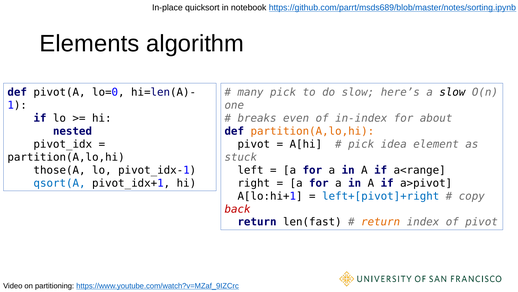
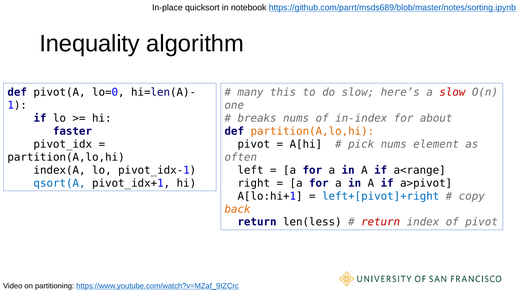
Elements: Elements -> Inequality (90, 44)
many pick: pick -> this (283, 92)
slow colour: black -> red (452, 92)
breaks even: even -> nums (296, 118)
nested: nested -> faster (72, 131)
pick idea: idea -> nums (394, 144)
stuck: stuck -> often (241, 157)
those(A: those(A -> index(A (60, 170)
back colour: red -> orange (238, 209)
len(fast: len(fast -> len(less (312, 222)
return colour: orange -> red (381, 222)
